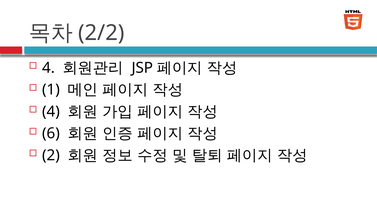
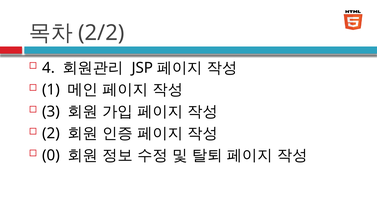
4: 4 -> 3 (51, 112)
6: 6 -> 2 (51, 134)
2: 2 -> 0 (51, 155)
